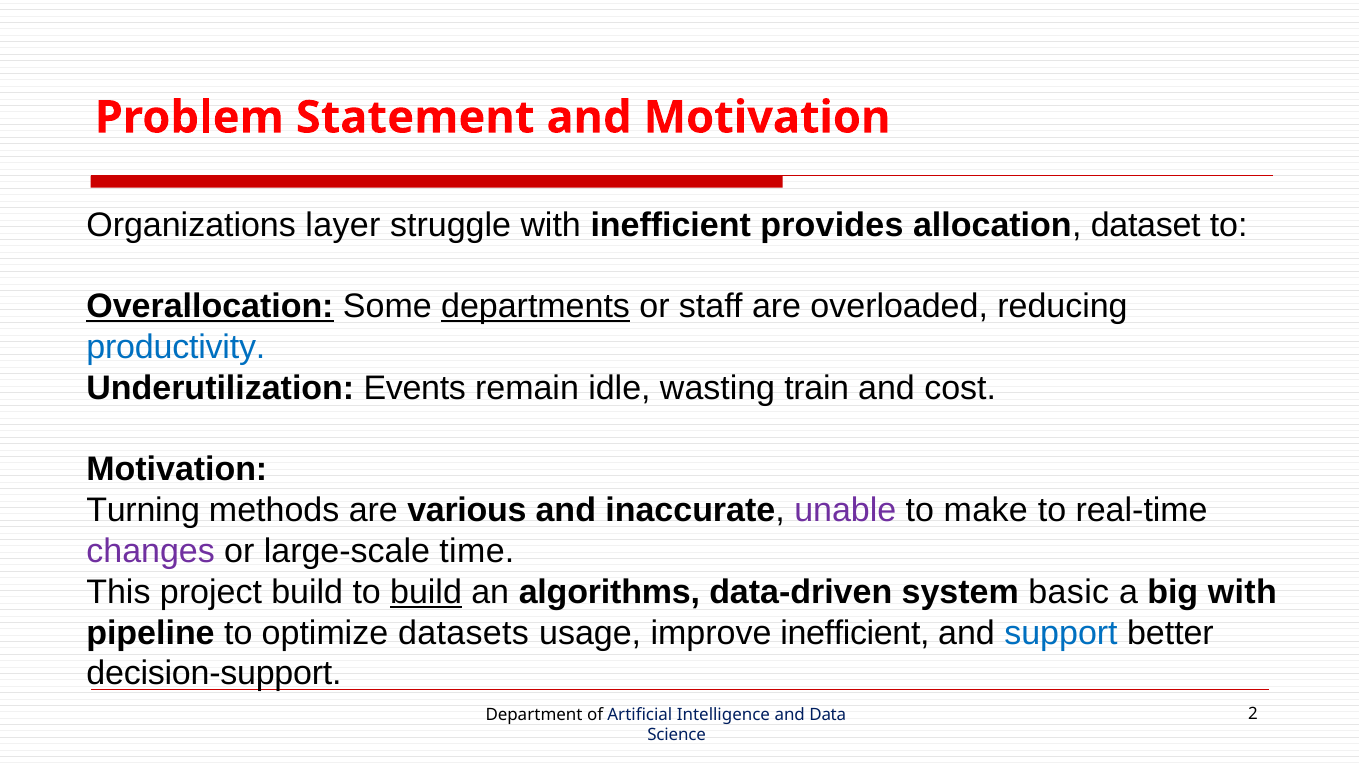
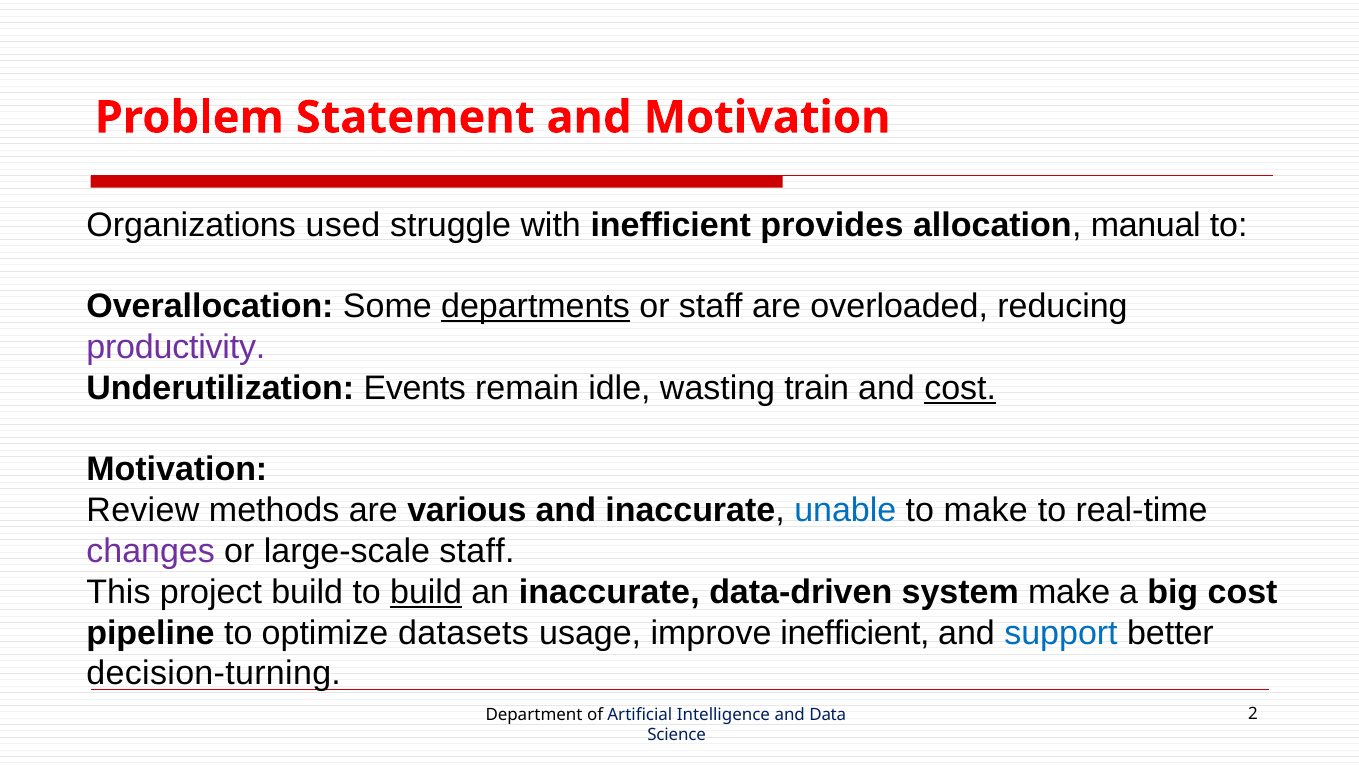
layer: layer -> used (343, 225)
dataset: dataset -> manual (1146, 225)
Overallocation underline: present -> none (210, 306)
productivity colour: blue -> purple (176, 347)
cost underline: none -> present (960, 388)
Turning: Turning -> Review (143, 510)
unable colour: purple -> blue (845, 510)
large-scale time: time -> staff (477, 551)
an algorithms: algorithms -> inaccurate (609, 592)
system basic: basic -> make (1069, 592)
big with: with -> cost (1243, 592)
decision-support: decision-support -> decision-turning (214, 673)
